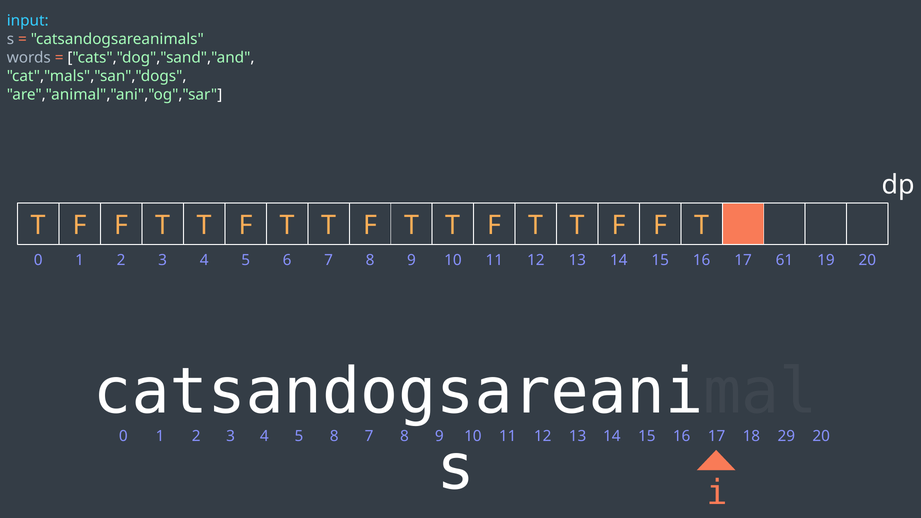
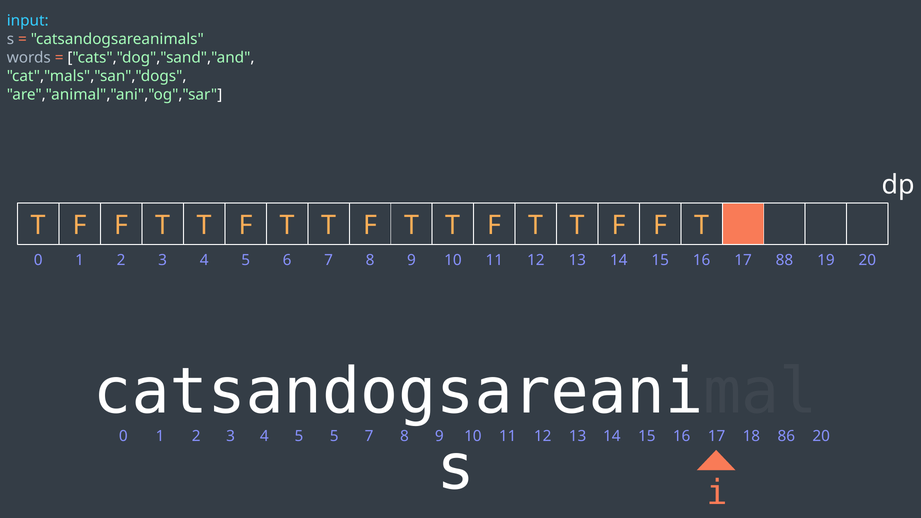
61: 61 -> 88 (784, 260)
5 8: 8 -> 5 (334, 436)
29: 29 -> 86 (786, 436)
